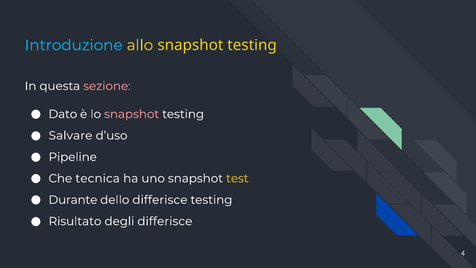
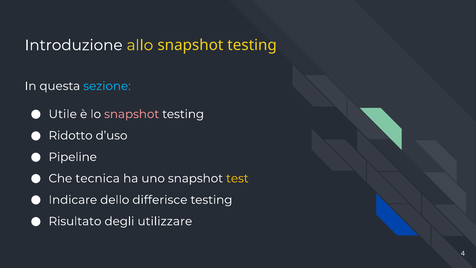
Introduzione colour: light blue -> white (74, 45)
sezione colour: pink -> light blue (107, 86)
Dato: Dato -> Utile (63, 114)
Salvare: Salvare -> Ridotto (71, 135)
Durante: Durante -> Indicare (73, 200)
degli differisce: differisce -> utilizzare (165, 221)
